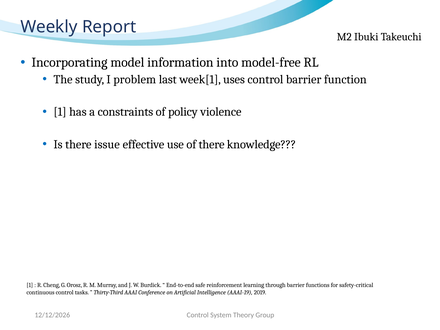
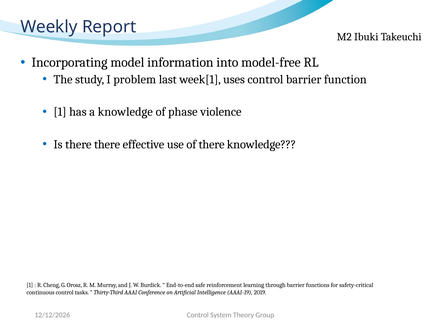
a constraints: constraints -> knowledge (125, 112)
policy: policy -> phase (183, 112)
there issue: issue -> there (107, 144)
